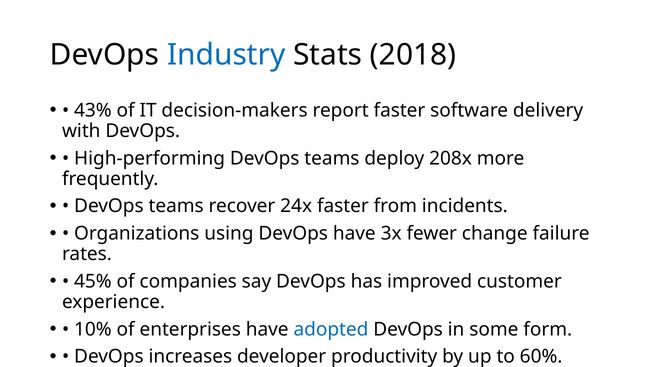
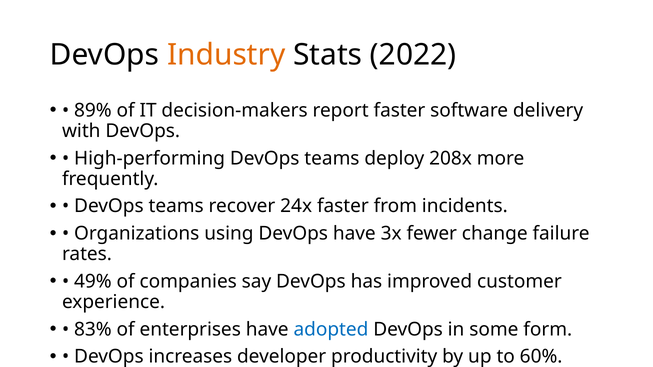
Industry colour: blue -> orange (226, 55)
2018: 2018 -> 2022 (413, 55)
43%: 43% -> 89% (93, 110)
45%: 45% -> 49% (93, 282)
10%: 10% -> 83% (93, 330)
